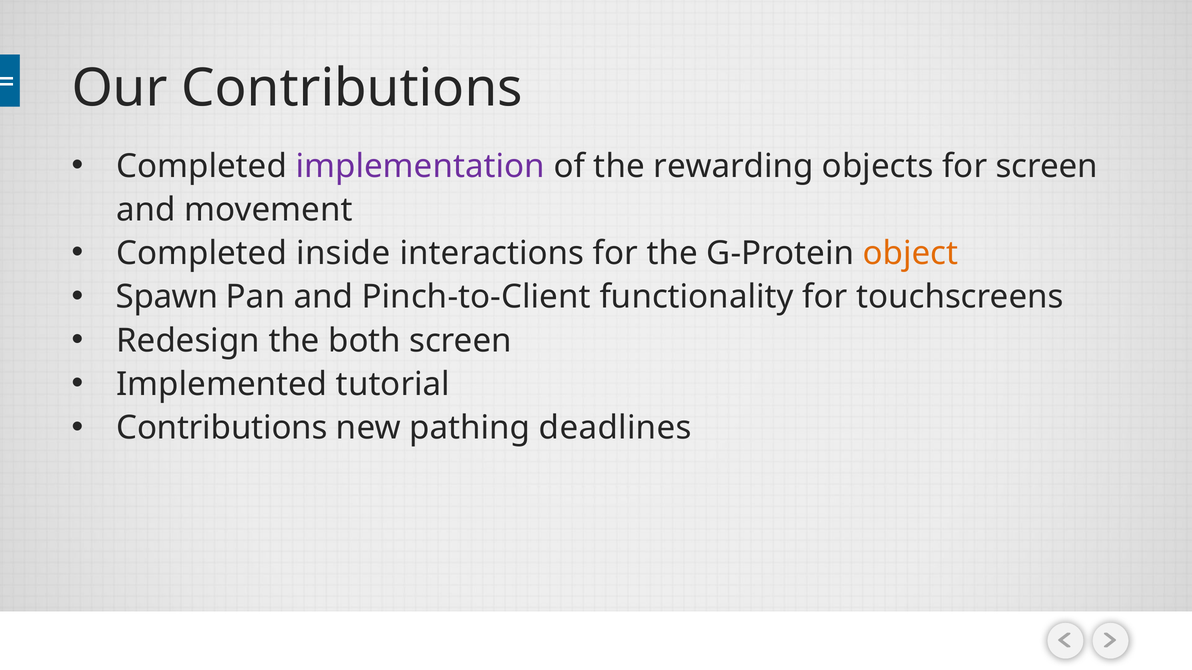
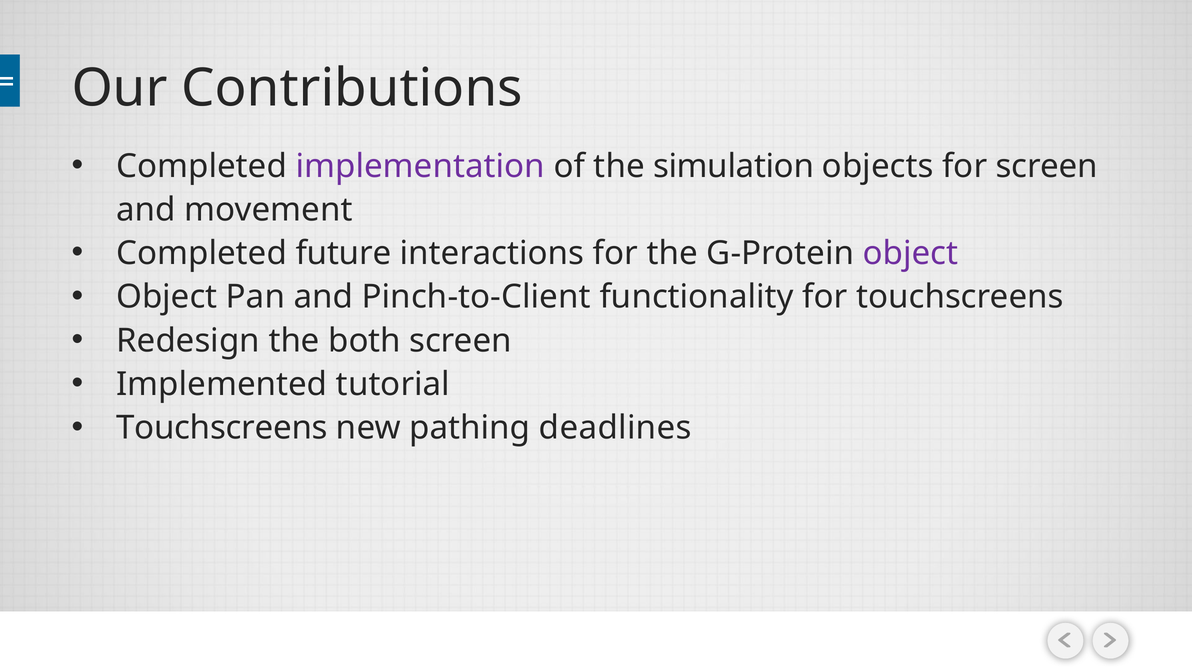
rewarding: rewarding -> simulation (734, 166)
inside: inside -> future (344, 254)
object colour: orange -> purple (911, 254)
Spawn: Spawn -> Object (167, 297)
Contributions: Contributions -> Touchscreens (222, 428)
